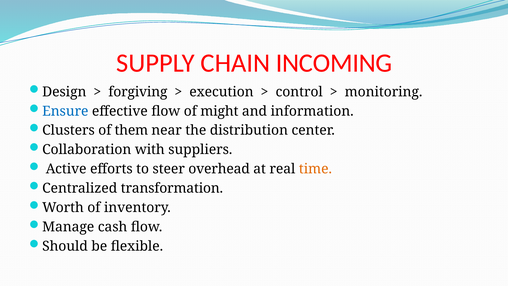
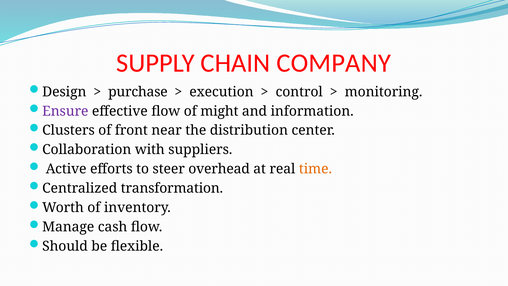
INCOMING: INCOMING -> COMPANY (334, 63)
forgiving: forgiving -> purchase (138, 92)
Ensure colour: blue -> purple (65, 111)
them: them -> front (131, 130)
